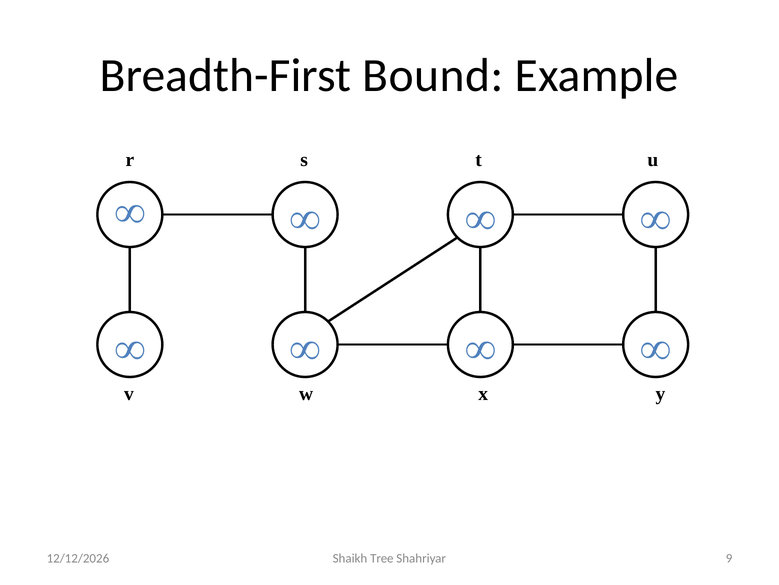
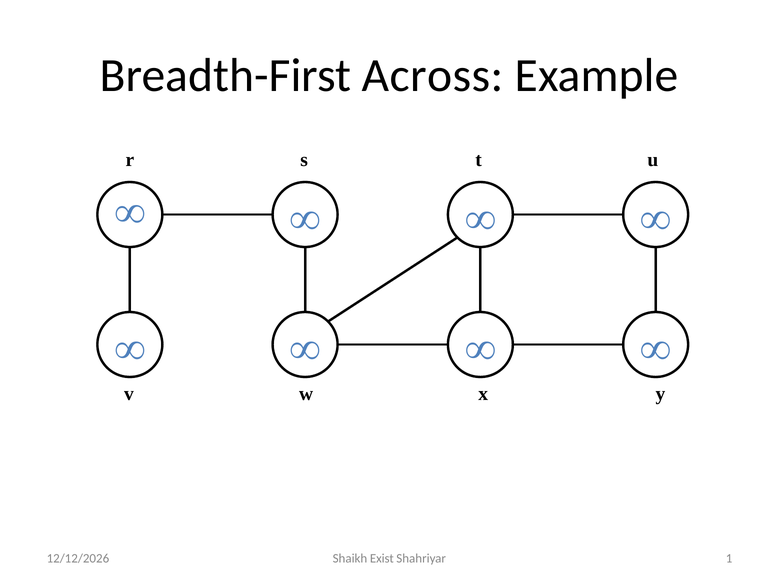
Bound: Bound -> Across (433, 75)
Tree: Tree -> Exist (382, 558)
9: 9 -> 1 (729, 558)
